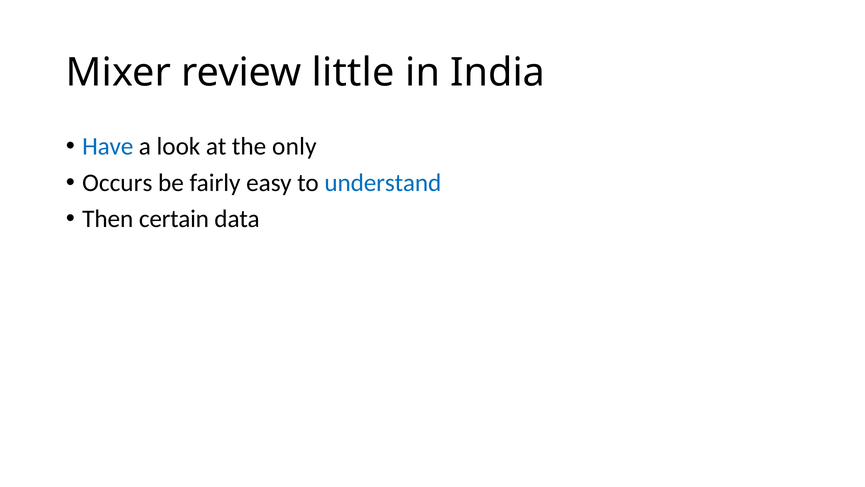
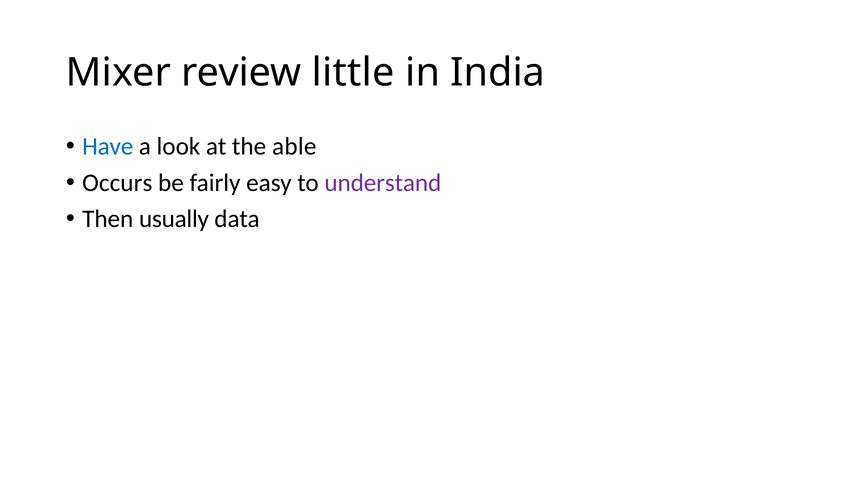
only: only -> able (294, 146)
understand colour: blue -> purple (383, 183)
certain: certain -> usually (174, 219)
